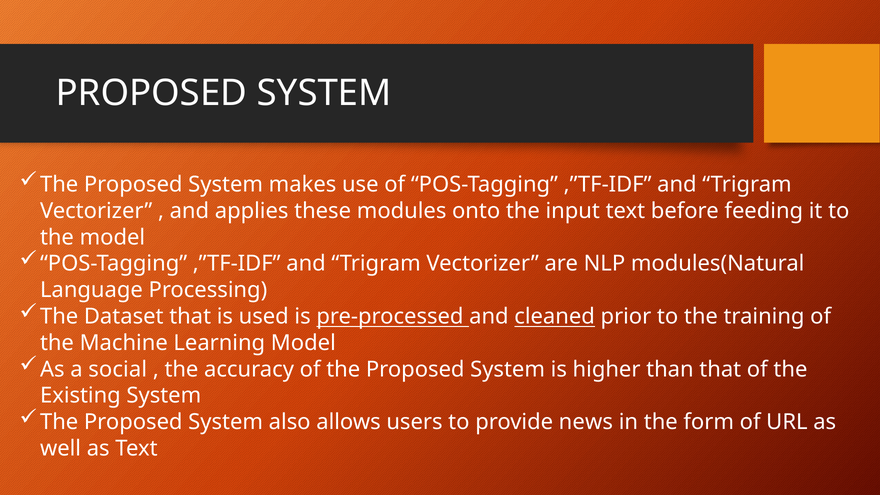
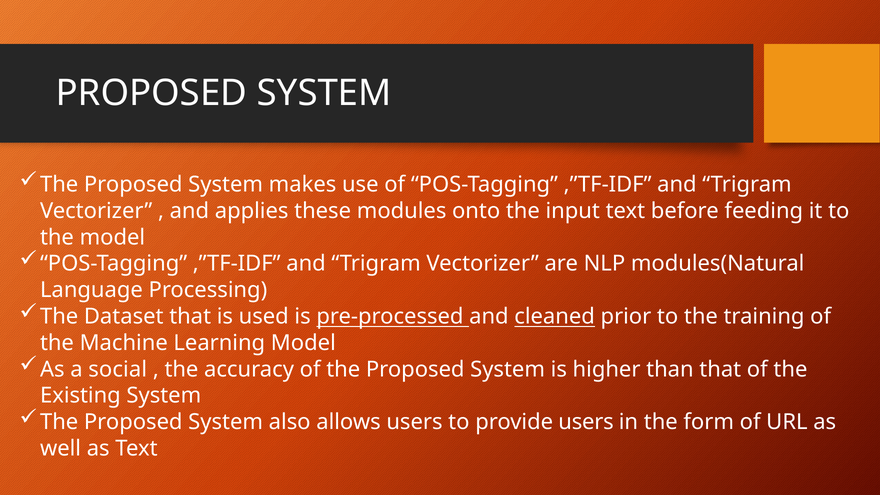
provide news: news -> users (586, 422)
